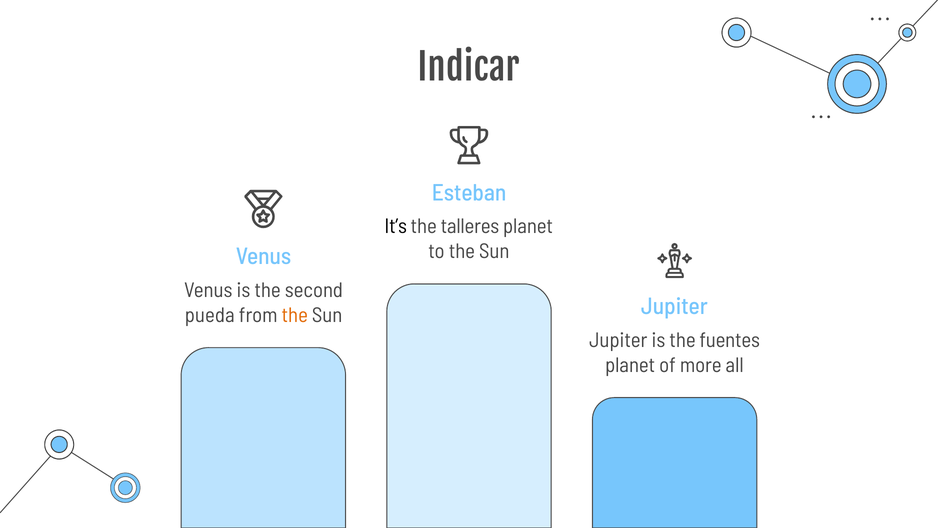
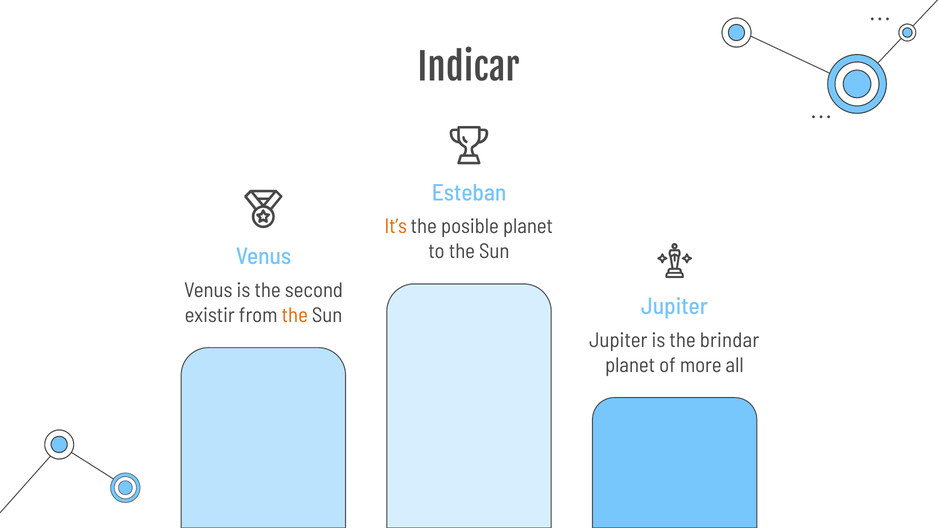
It’s colour: black -> orange (396, 226)
talleres: talleres -> posible (470, 226)
pueda: pueda -> existir (210, 315)
fuentes: fuentes -> brindar (729, 340)
